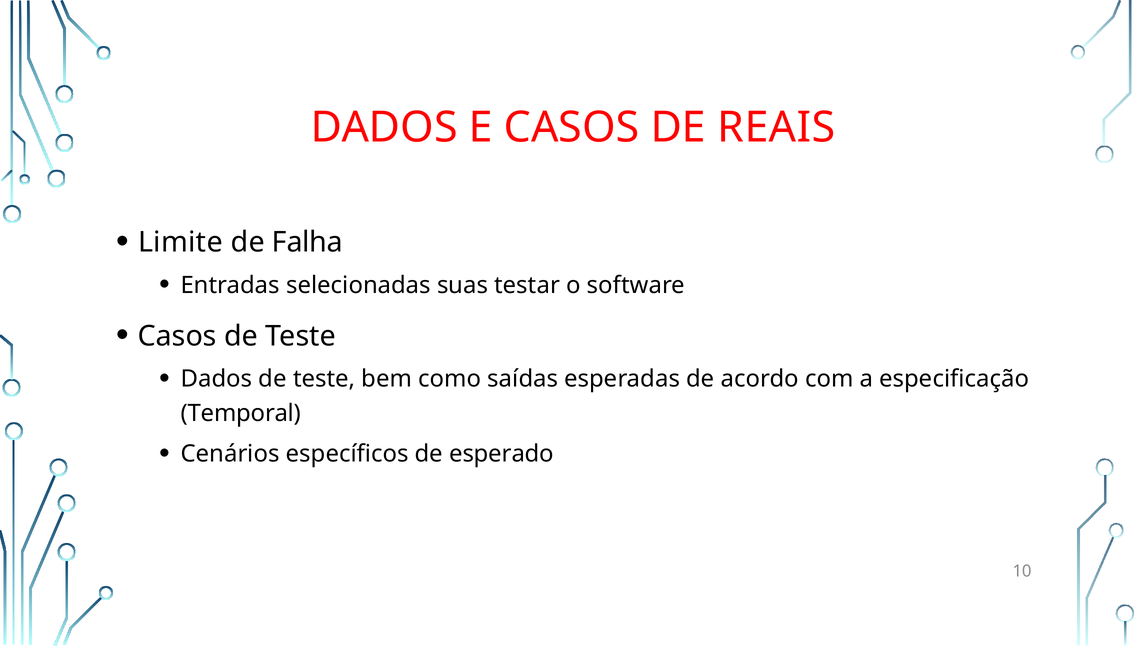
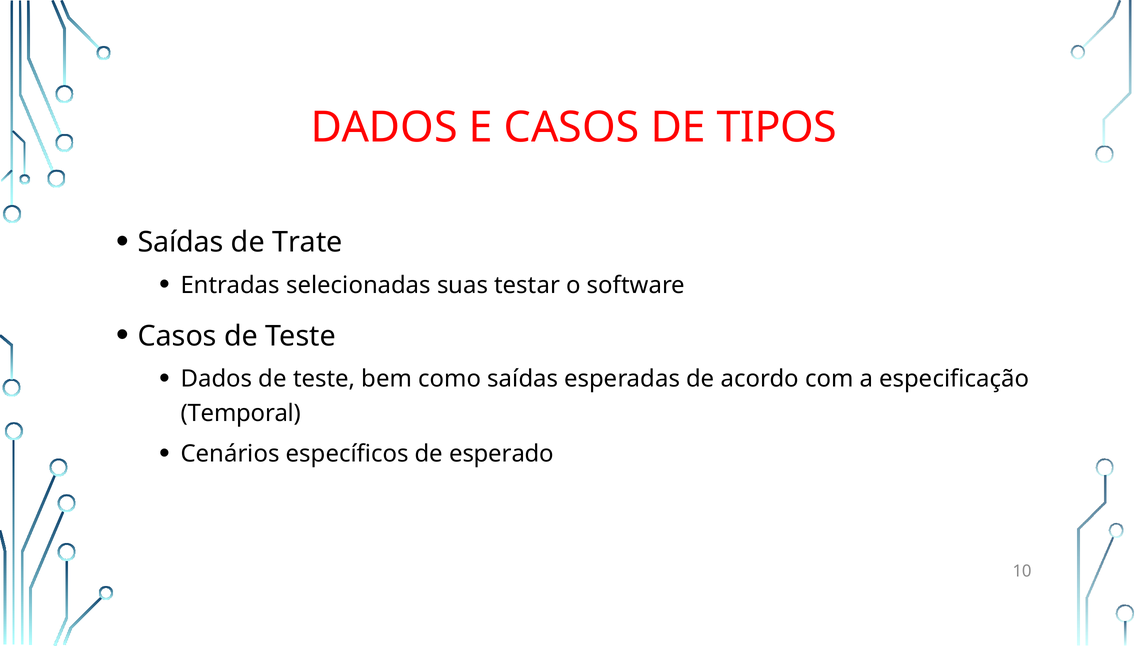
REAIS: REAIS -> TIPOS (777, 128)
Limite: Limite -> Saídas (181, 242)
Falha: Falha -> Trate (307, 242)
